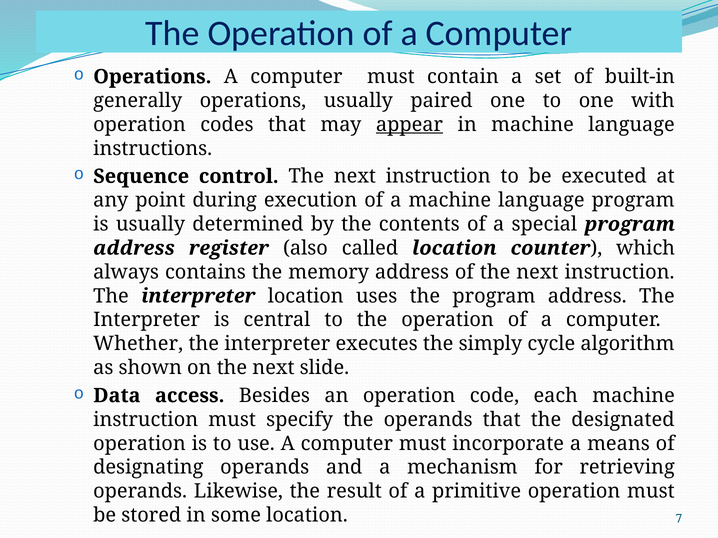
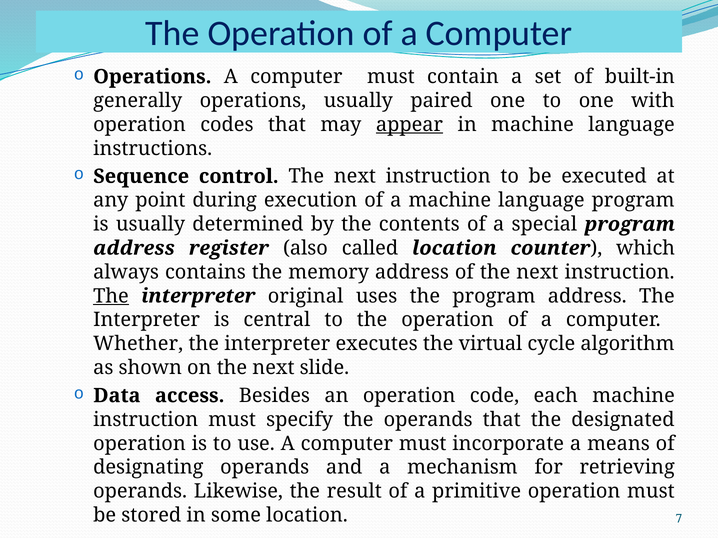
The underline: none -> present (111, 296)
interpreter location: location -> original (306, 296)
simply: simply -> virtual (490, 344)
